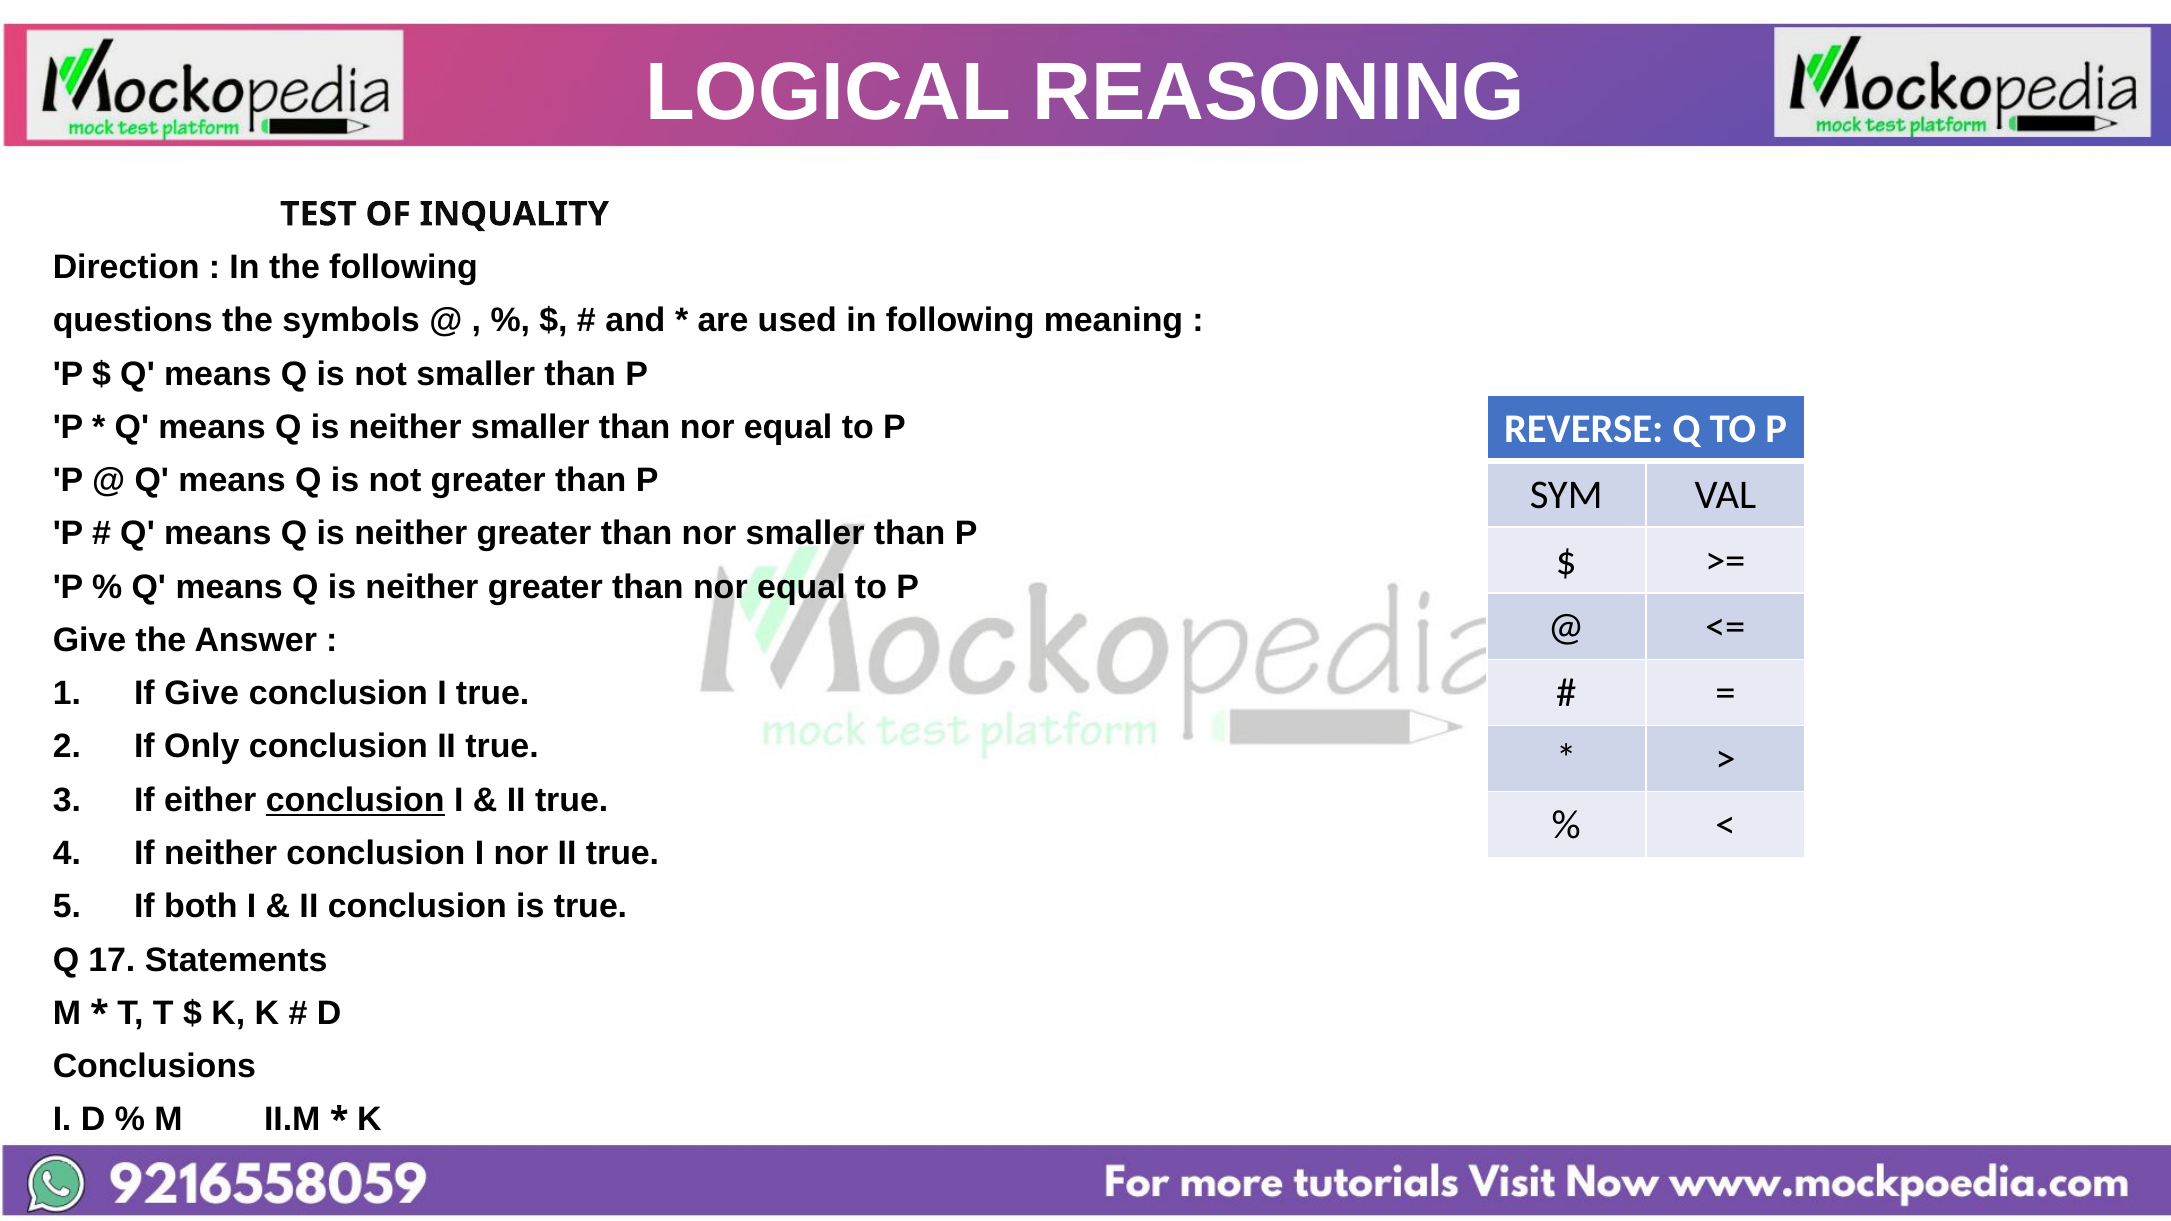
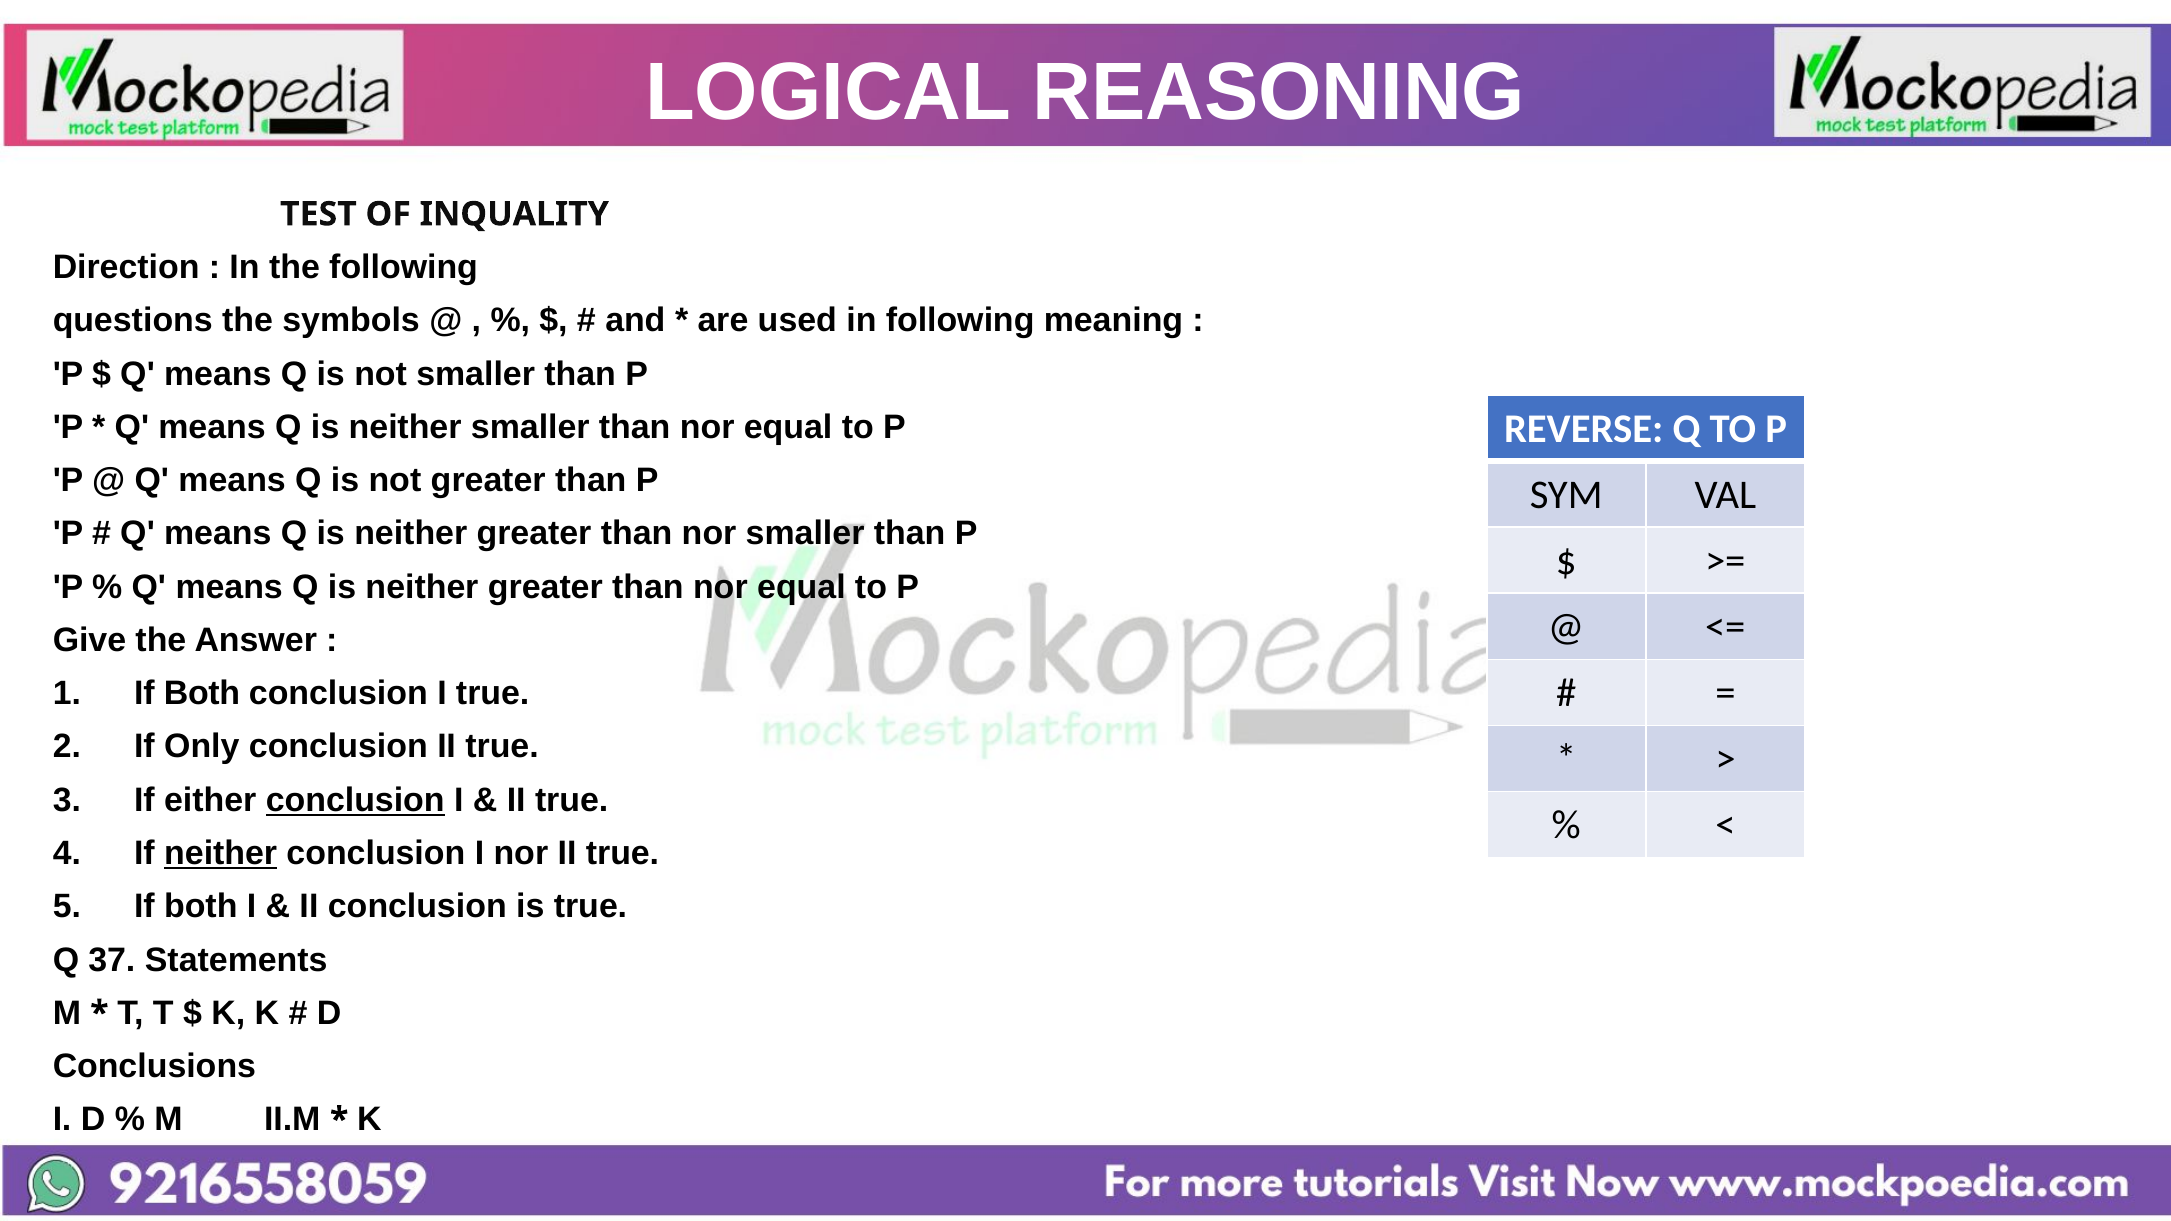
Give: Give -> Both (202, 694)
neither underline: none -> present (221, 853)
17: 17 -> 37 (112, 960)
